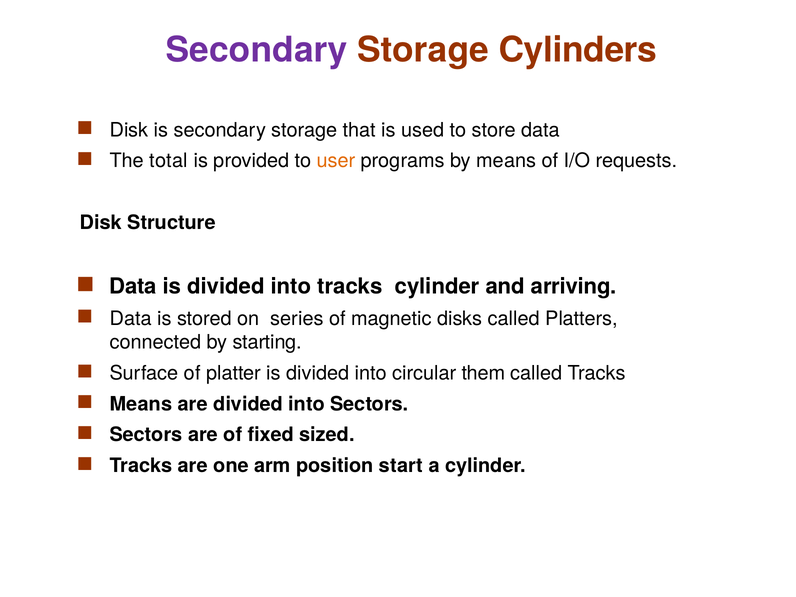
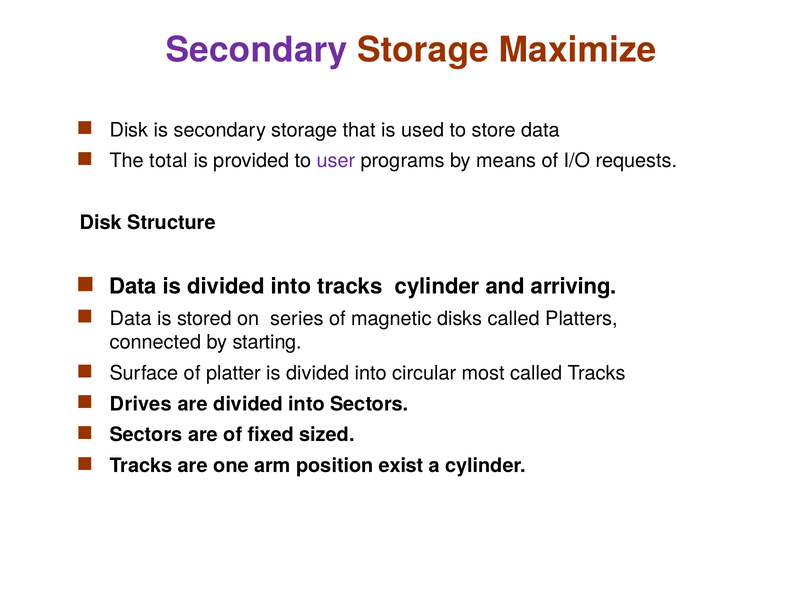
Cylinders: Cylinders -> Maximize (578, 50)
user colour: orange -> purple (336, 161)
them: them -> most (483, 373)
Means: Means -> Drives (141, 404)
start: start -> exist (401, 466)
